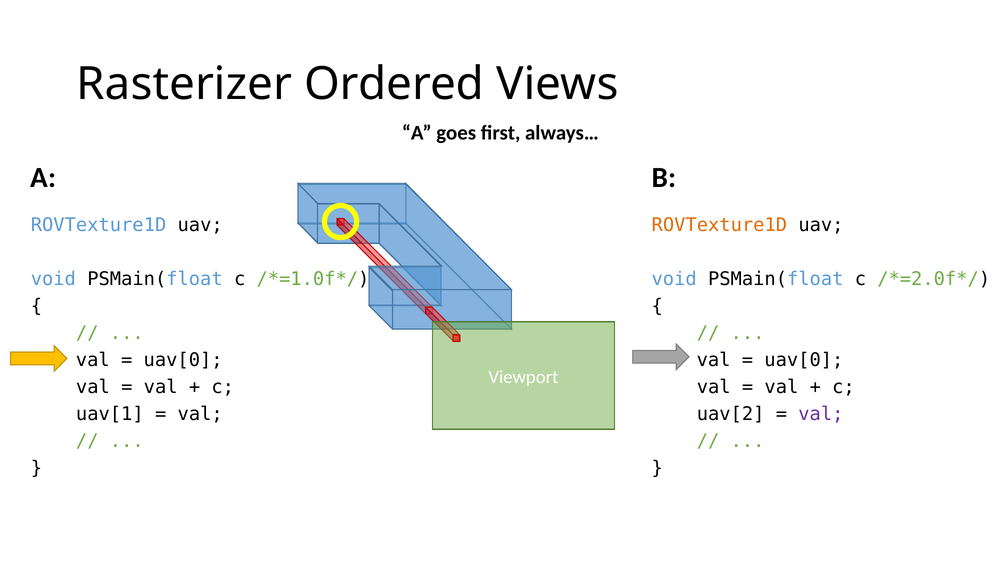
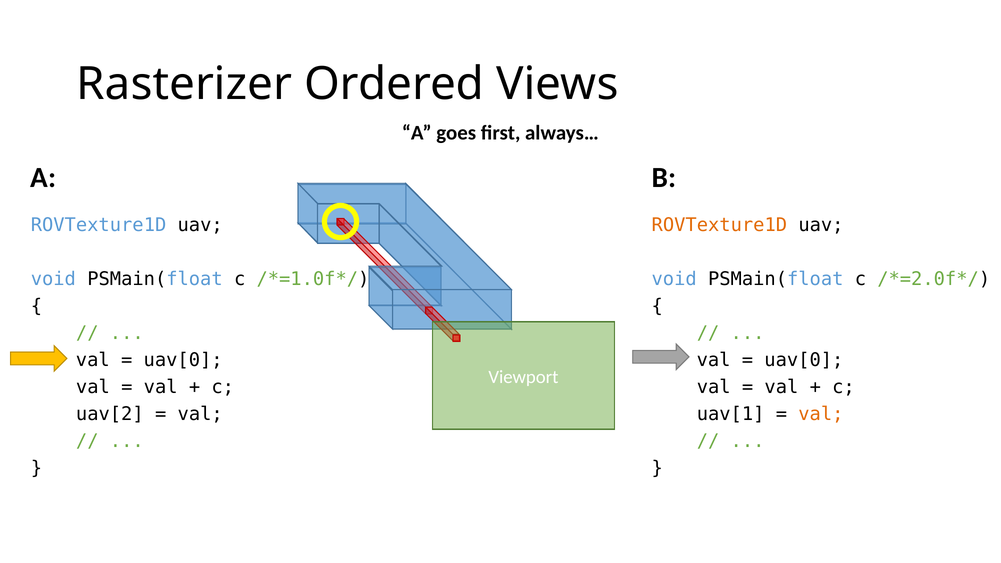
uav[2: uav[2 -> uav[1 (731, 414)
val colour: purple -> orange (821, 414)
uav[1: uav[1 -> uav[2 (110, 414)
